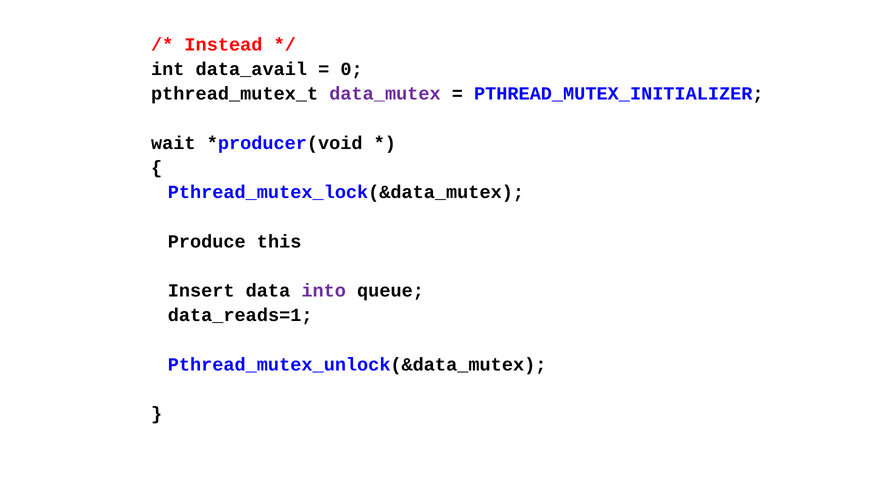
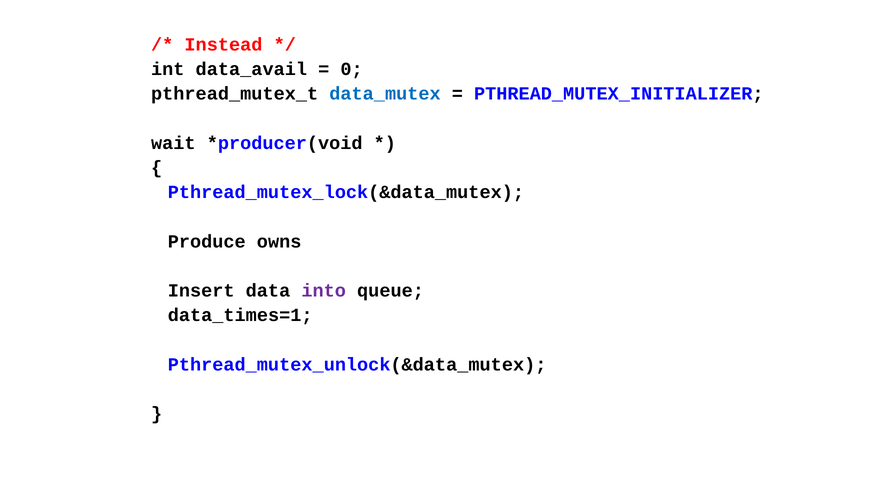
data_mutex colour: purple -> blue (385, 94)
this: this -> owns (279, 241)
data_reads=1: data_reads=1 -> data_times=1 (240, 315)
